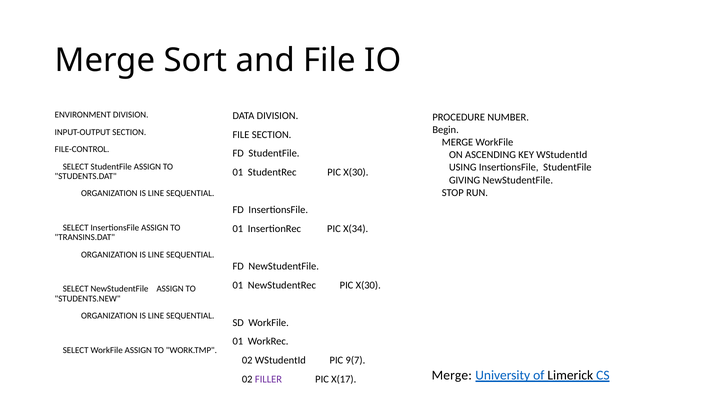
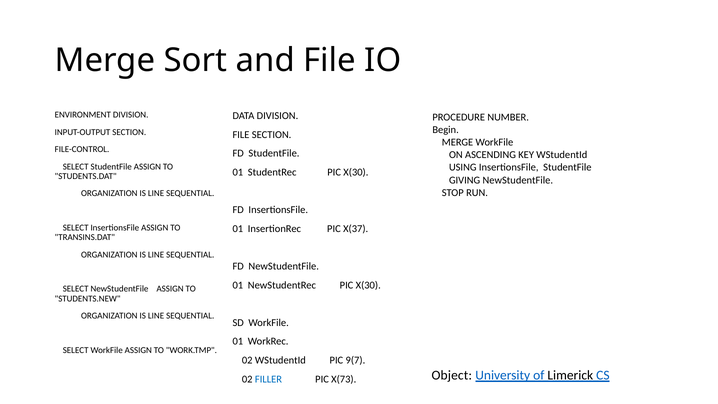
X(34: X(34 -> X(37 (356, 229)
Merge: Merge -> Object (452, 375)
FILLER colour: purple -> blue (268, 379)
X(17: X(17 -> X(73 (344, 379)
